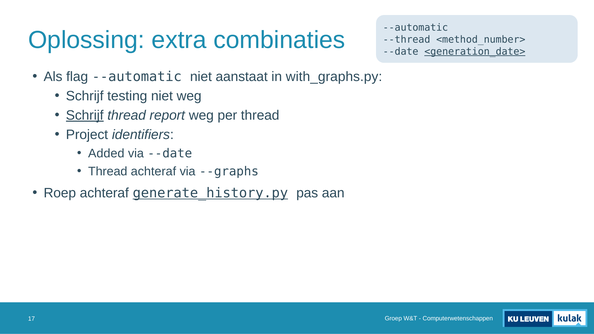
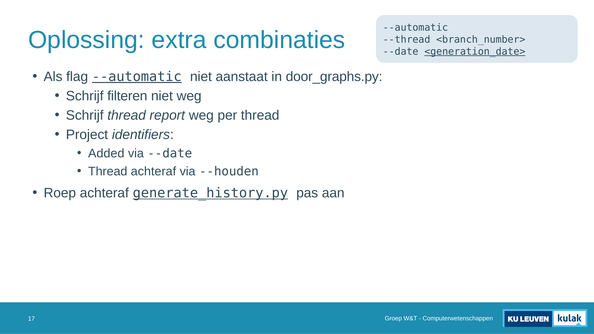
<method_number>: <method_number> -> <branch_number> (481, 40)
--automatic underline: none -> present (137, 77)
with_graphs.py: with_graphs.py -> door_graphs.py (334, 77)
testing: testing -> filteren (127, 96)
Schrijf underline: present -> none (85, 115)
--graphs: --graphs -> --houden (229, 171)
